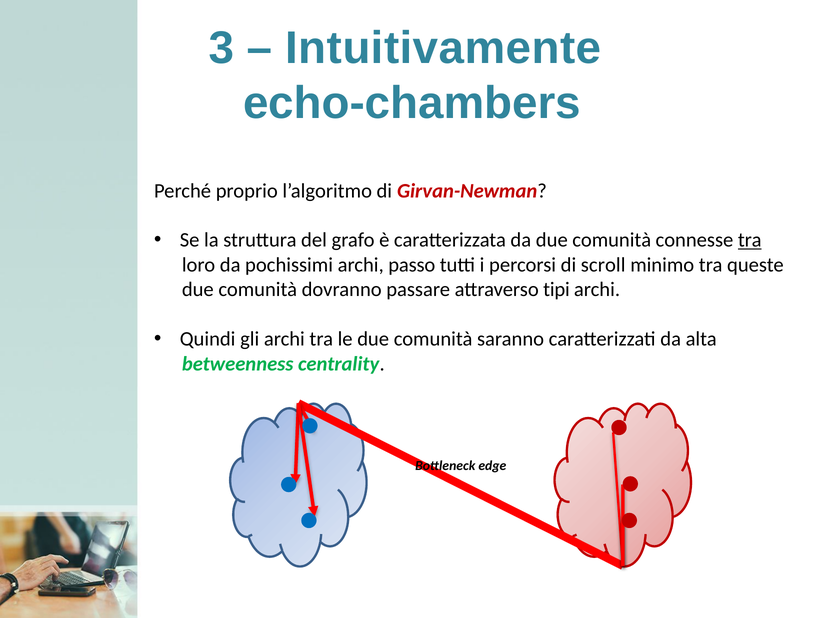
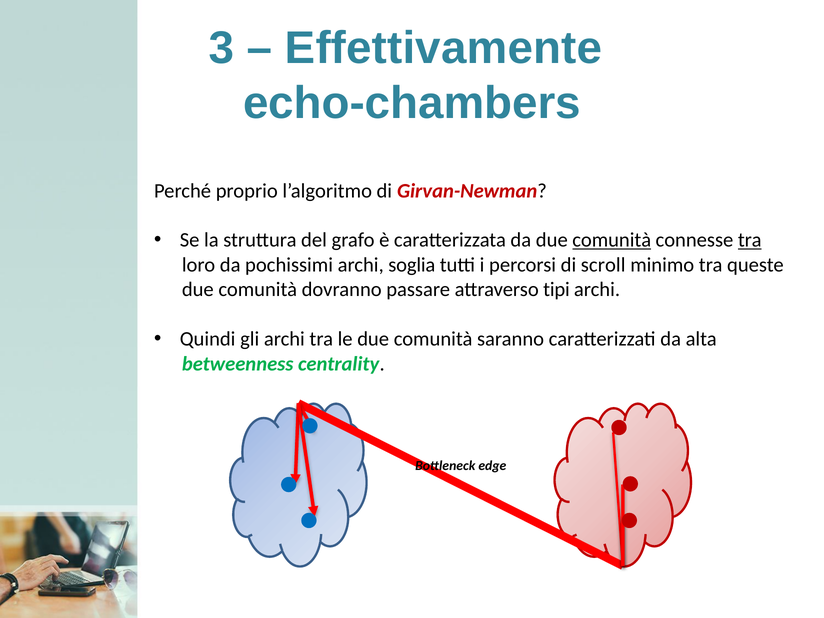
Intuitivamente: Intuitivamente -> Effettivamente (443, 48)
comunità underline: none -> present (612, 240)
passo: passo -> soglia (412, 265)
